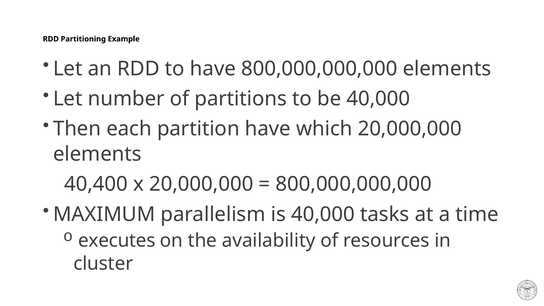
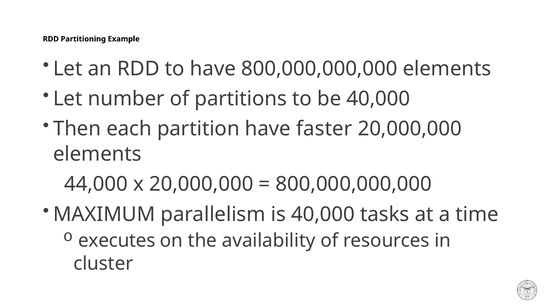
which: which -> faster (324, 129)
40,400: 40,400 -> 44,000 (96, 184)
